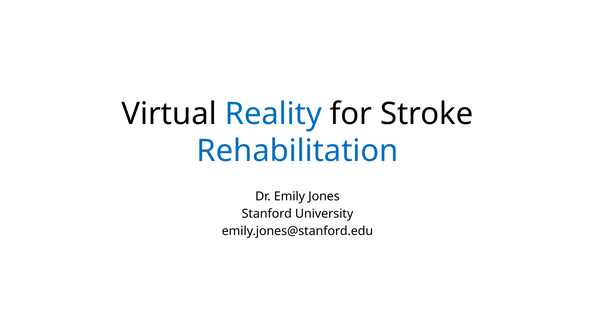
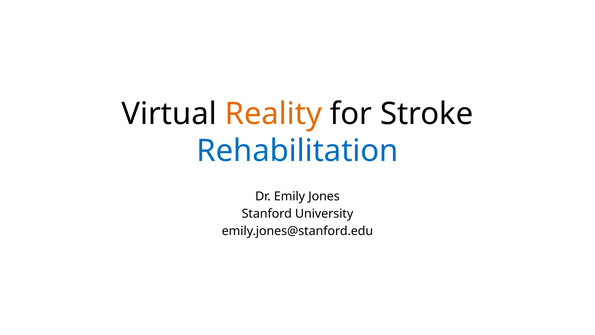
Reality colour: blue -> orange (273, 114)
